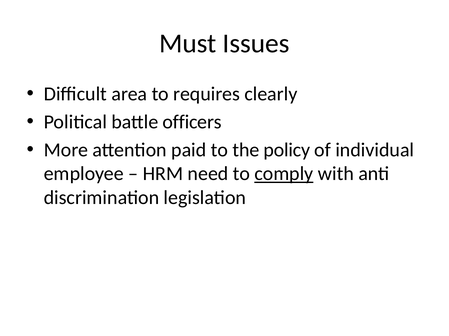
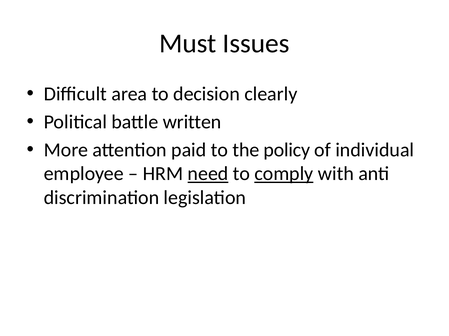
requires: requires -> decision (207, 94)
officers: officers -> written (192, 122)
need underline: none -> present (208, 174)
